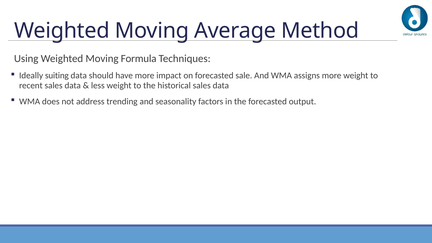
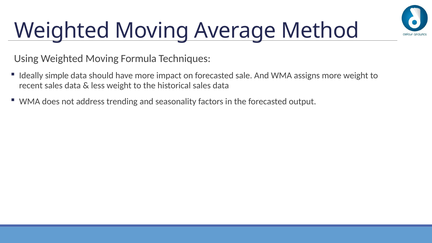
suiting: suiting -> simple (57, 76)
